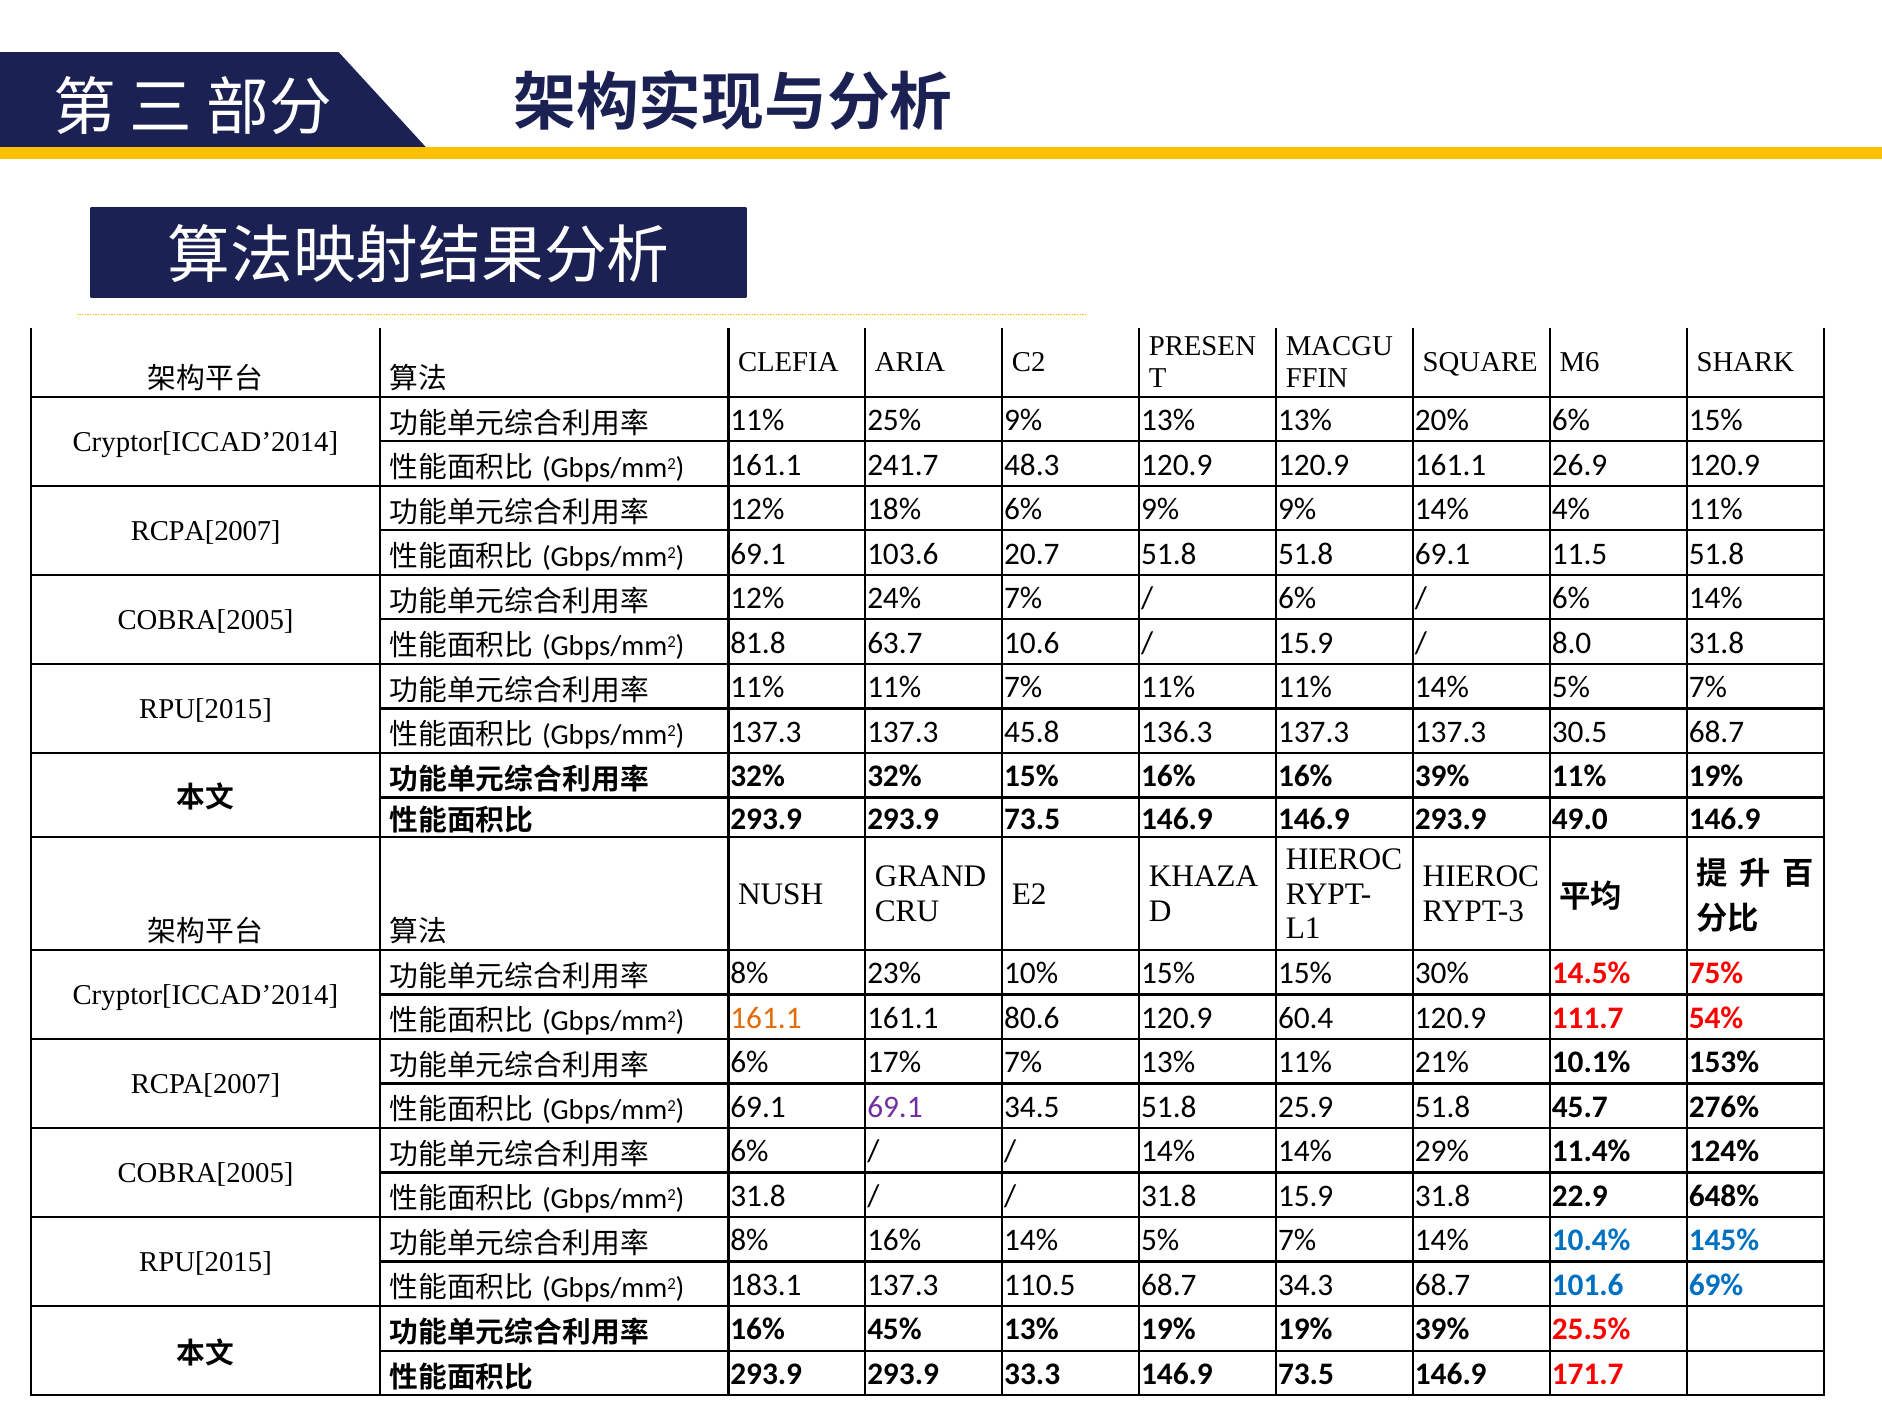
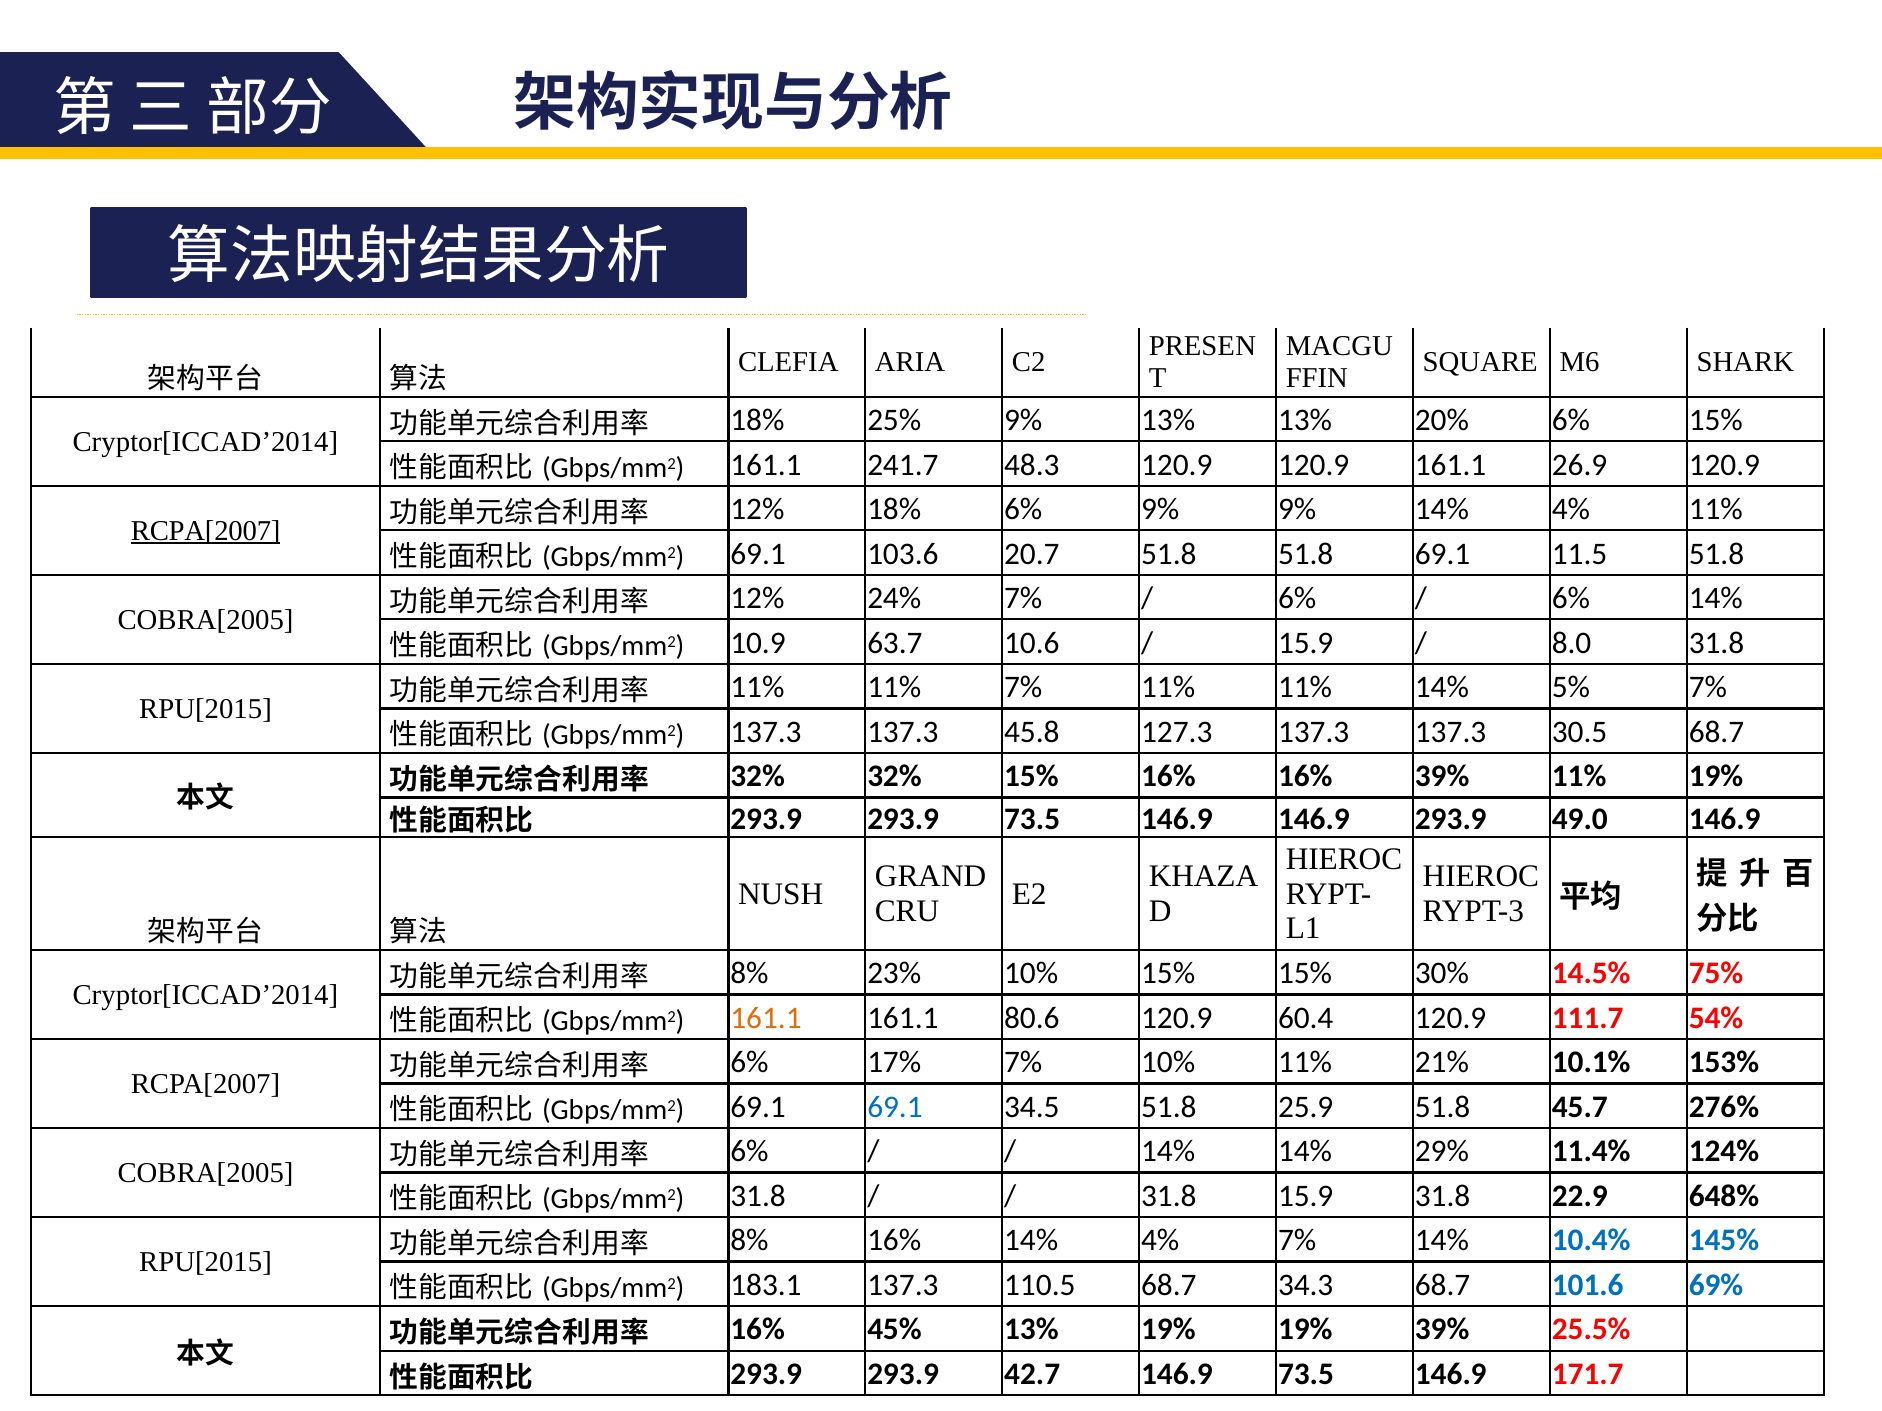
11%: 11% -> 18% (757, 420)
RCPA[2007 underline: none -> present (206, 531)
81.8: 81.8 -> 10.9 (758, 643)
136.3: 136.3 -> 127.3 (1177, 732)
7% 13%: 13% -> 10% (1168, 1063)
69.1 colour: purple -> blue (895, 1107)
16% 14% 5%: 5% -> 4% (1160, 1241)
33.3: 33.3 -> 42.7 (1032, 1375)
